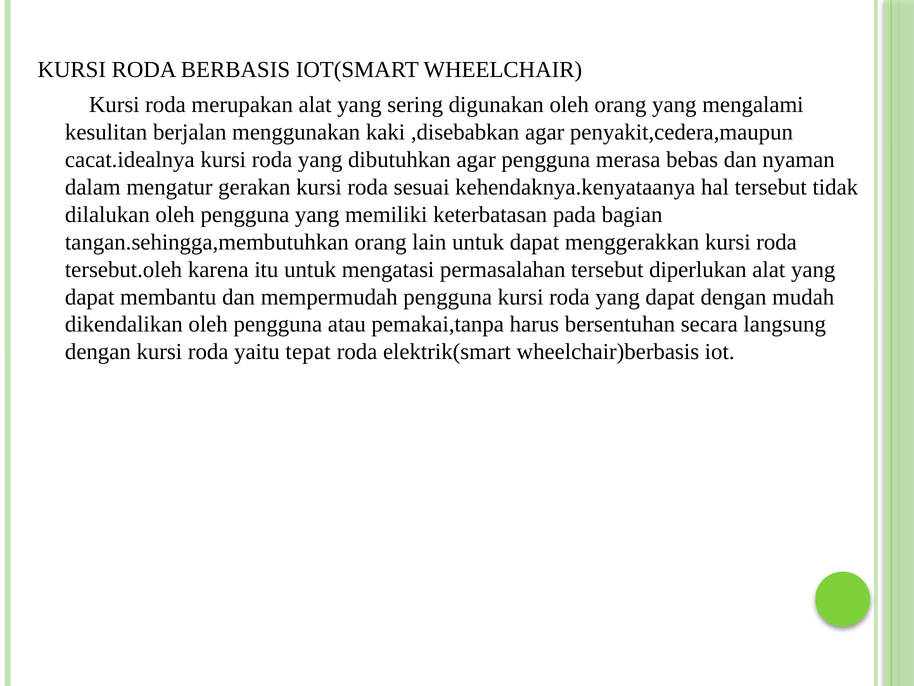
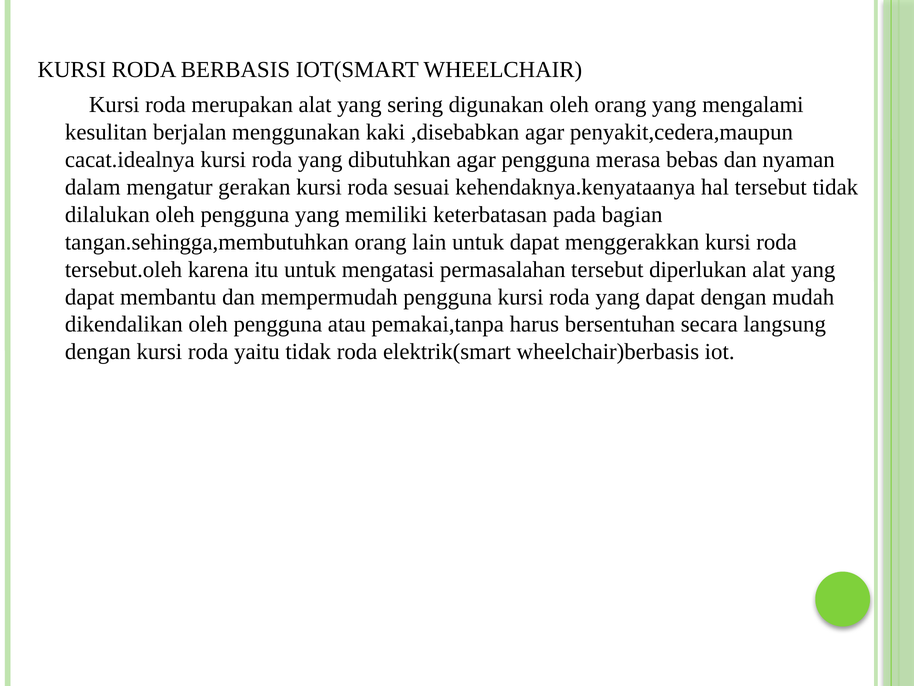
yaitu tepat: tepat -> tidak (308, 352)
